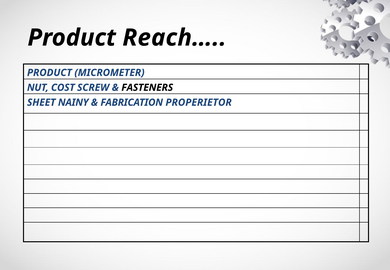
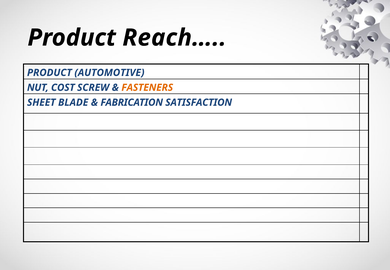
MICROMETER: MICROMETER -> AUTOMOTIVE (109, 73)
FASTENERS colour: black -> orange (147, 88)
NAINY: NAINY -> BLADE (73, 102)
PROPERIETOR: PROPERIETOR -> SATISFACTION (199, 102)
